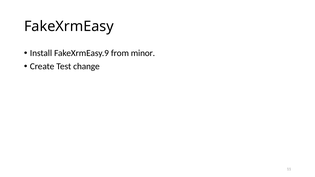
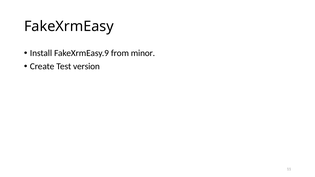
change: change -> version (86, 66)
